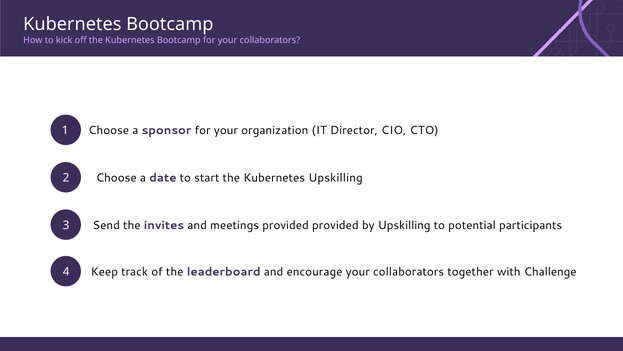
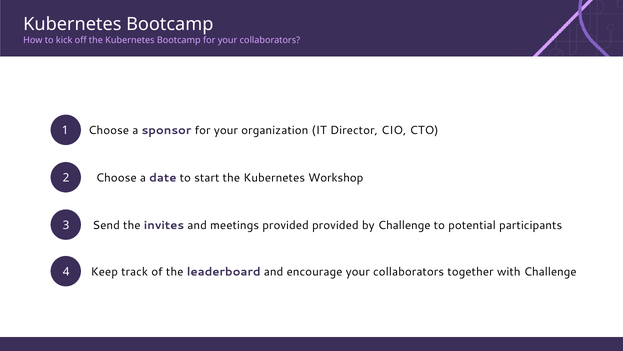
Kubernetes Upskilling: Upskilling -> Workshop (336, 178)
by Upskilling: Upskilling -> Challenge (404, 225)
